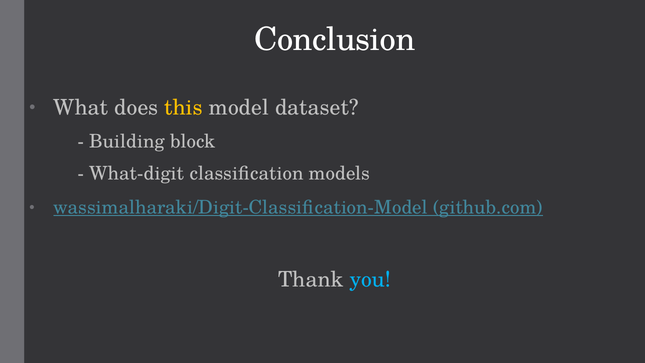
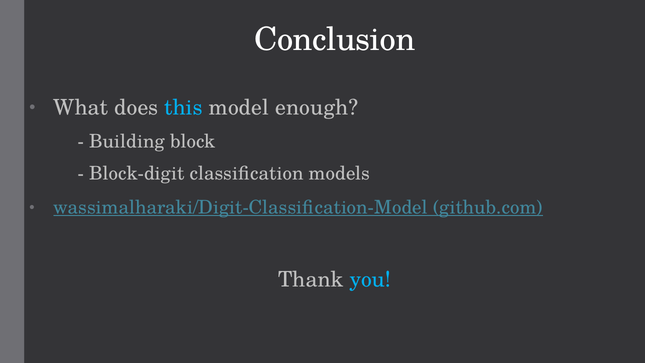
this colour: yellow -> light blue (184, 108)
dataset: dataset -> enough (317, 108)
What-digit: What-digit -> Block-digit (137, 173)
